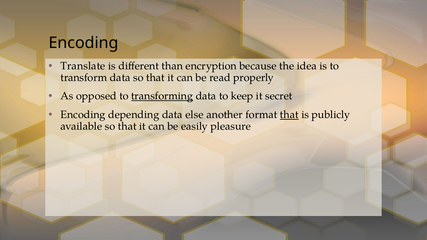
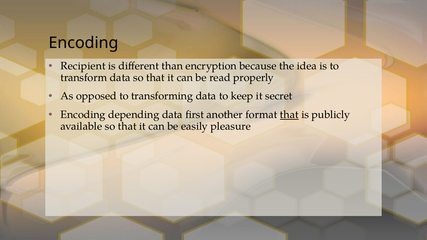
Translate: Translate -> Recipient (83, 66)
transforming underline: present -> none (162, 96)
else: else -> first (195, 115)
